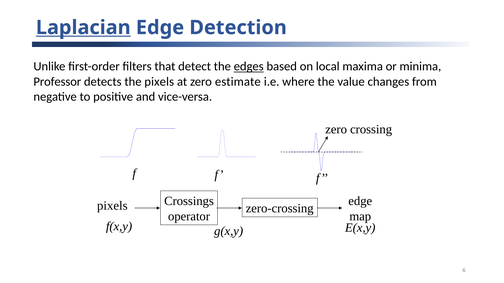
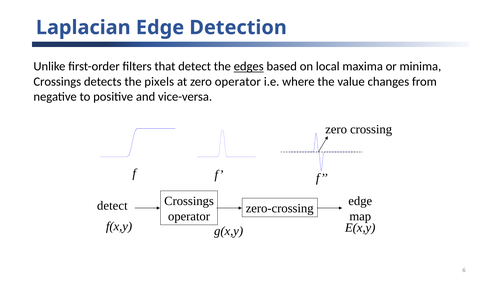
Laplacian underline: present -> none (83, 28)
Professor: Professor -> Crossings (57, 82)
zero estimate: estimate -> operator (238, 82)
pixels: pixels -> detect (112, 206)
